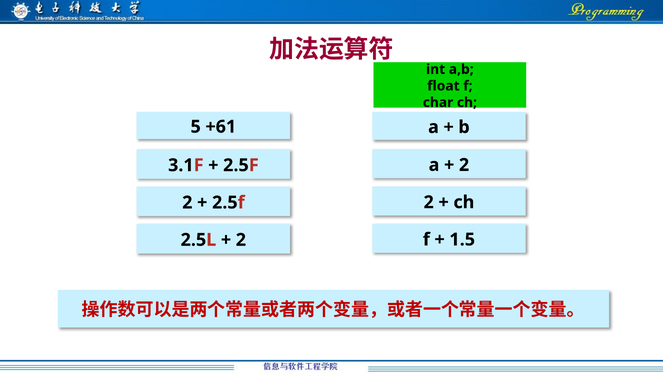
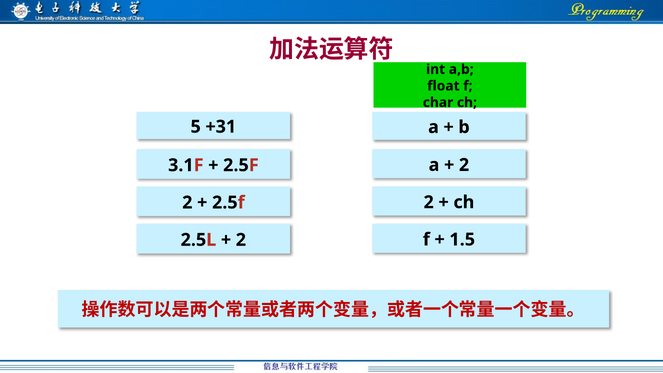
+61: +61 -> +31 (221, 127)
